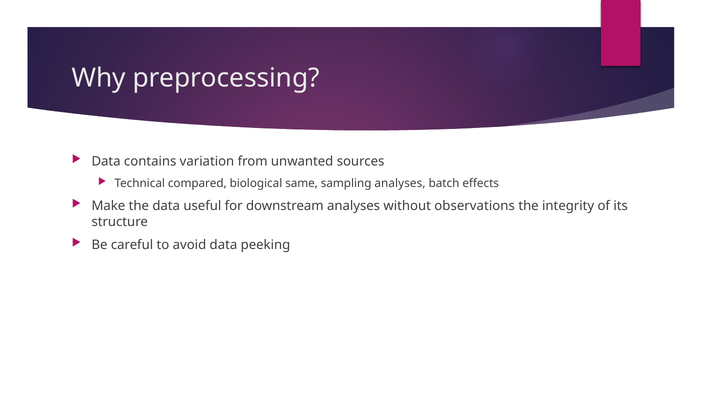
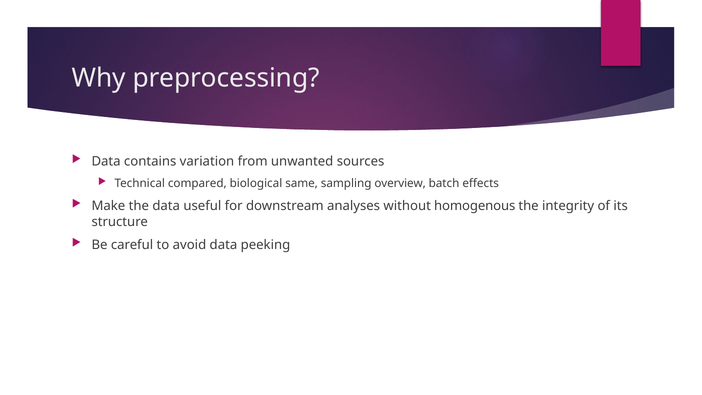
sampling analyses: analyses -> overview (400, 183)
observations: observations -> homogenous (475, 206)
